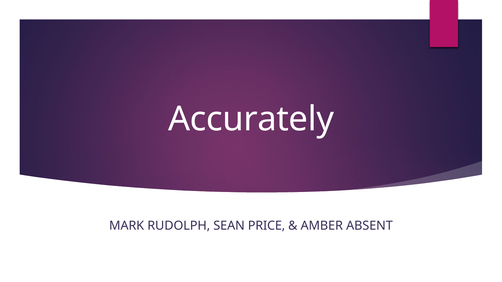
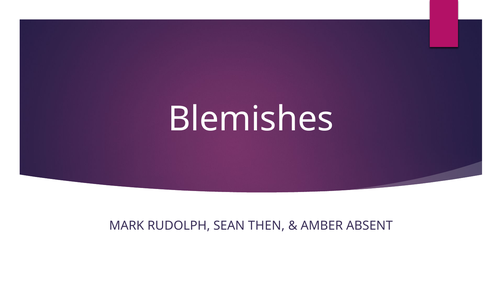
Accurately: Accurately -> Blemishes (251, 119)
PRICE: PRICE -> THEN (266, 226)
